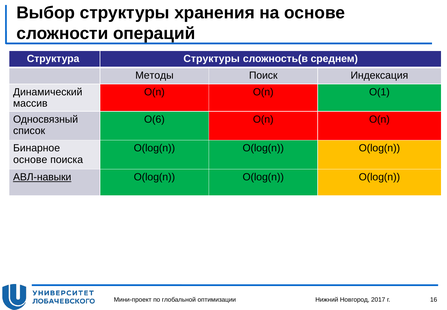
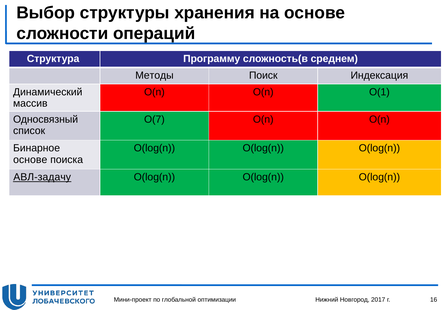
Структура Структуры: Структуры -> Программу (212, 59)
O(6: O(6 -> O(7 (154, 119)
АВЛ-навыки: АВЛ-навыки -> АВЛ-задачу (42, 177)
